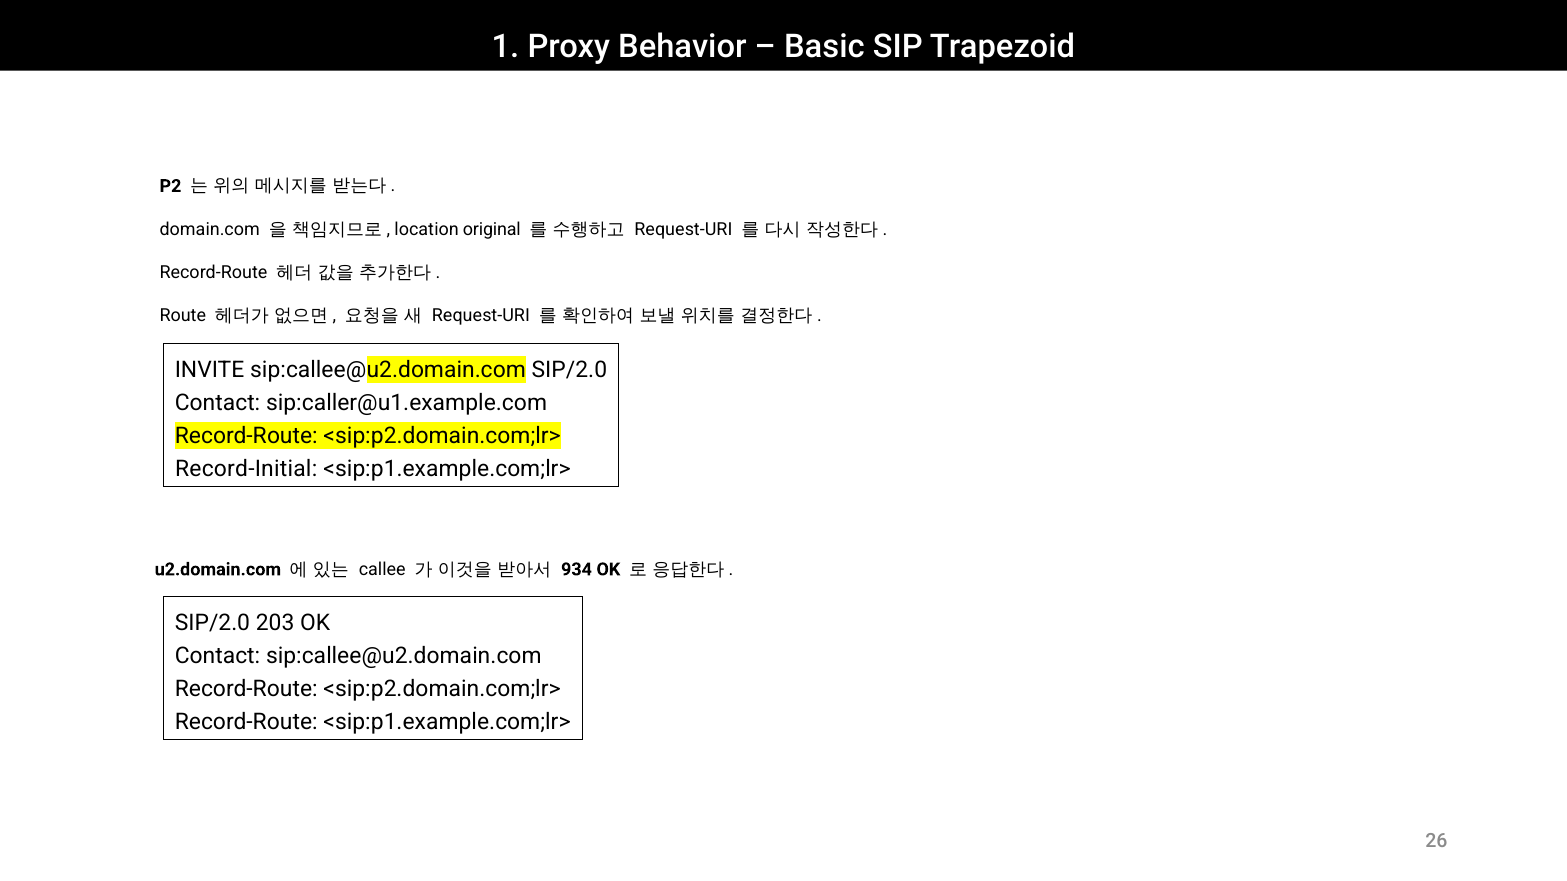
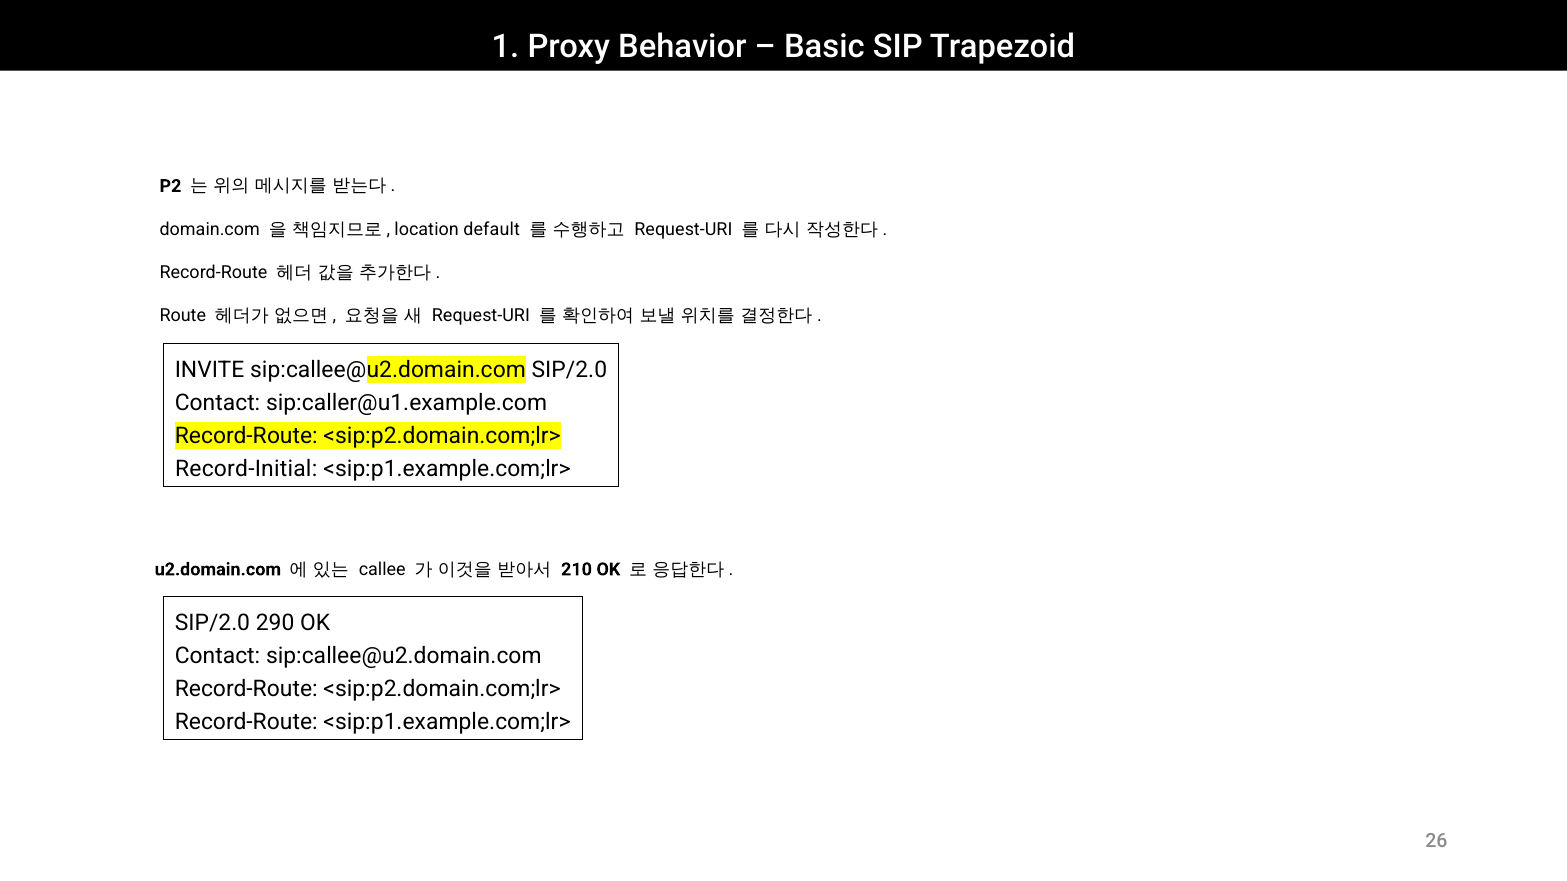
original: original -> default (492, 229)
934: 934 -> 210 (577, 570)
203: 203 -> 290 (275, 624)
